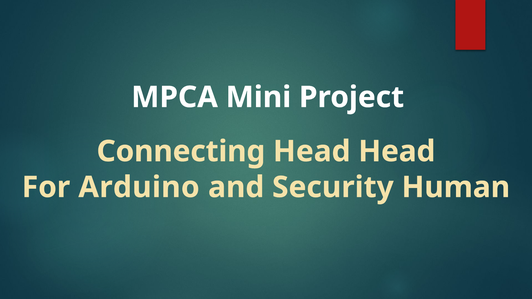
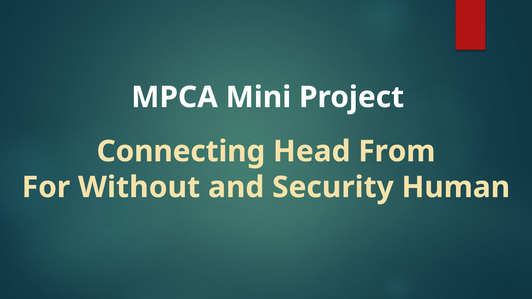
Head Head: Head -> From (397, 152)
Arduino: Arduino -> Without (139, 187)
